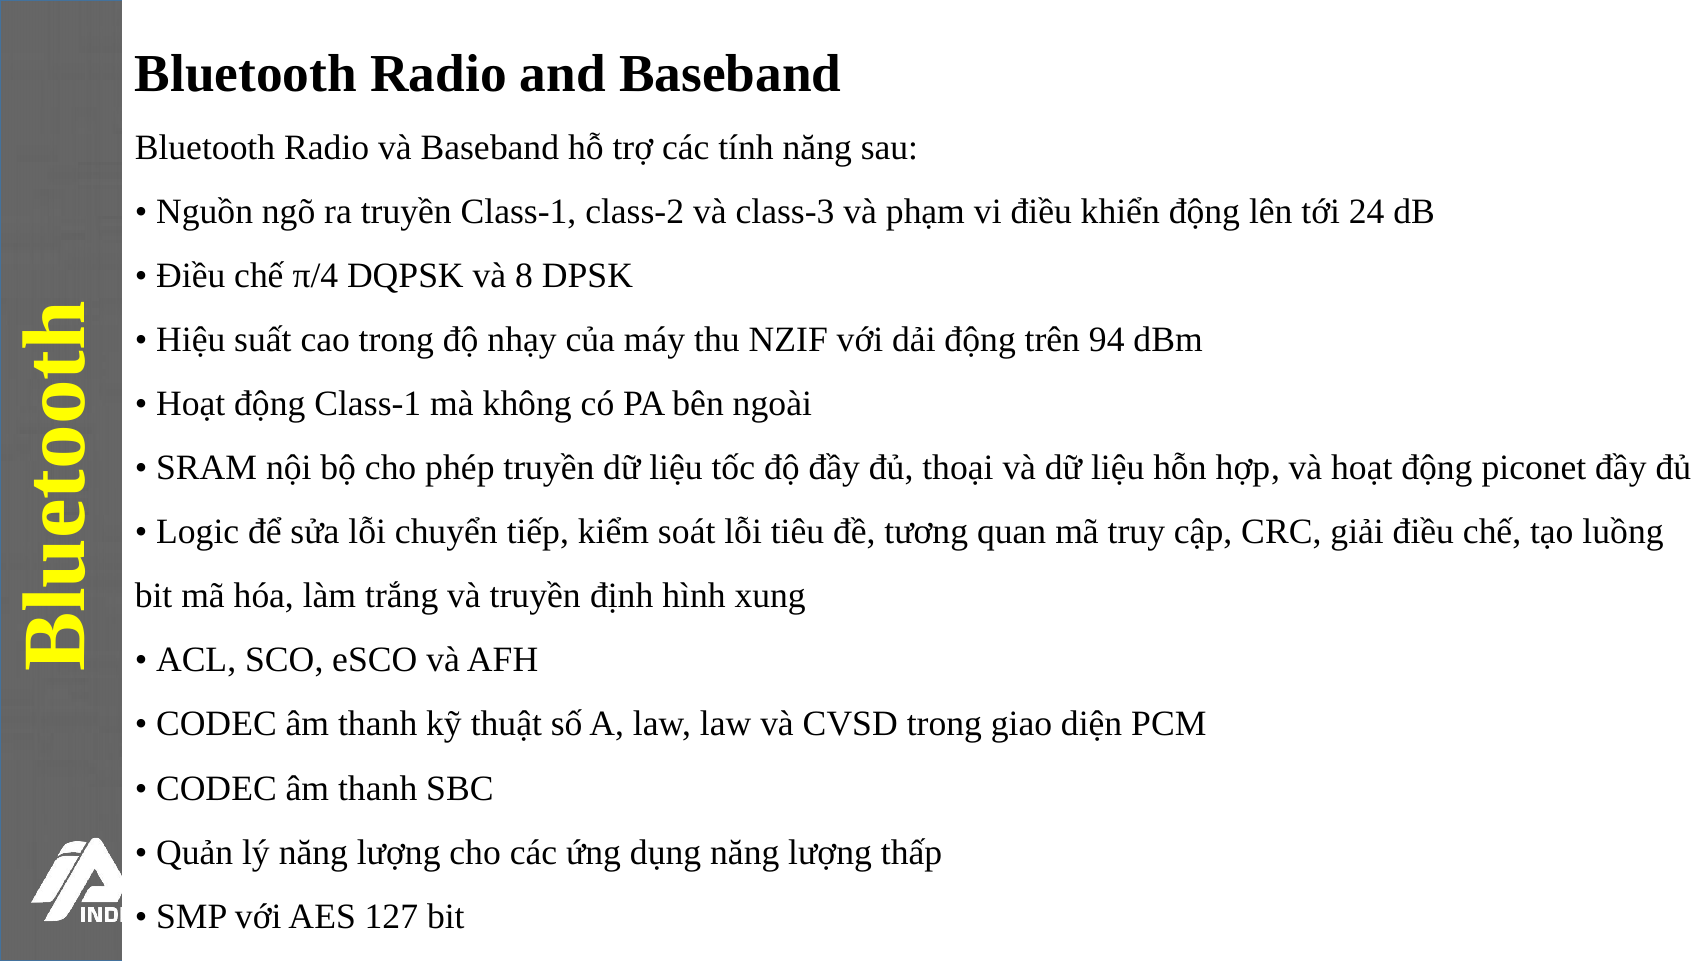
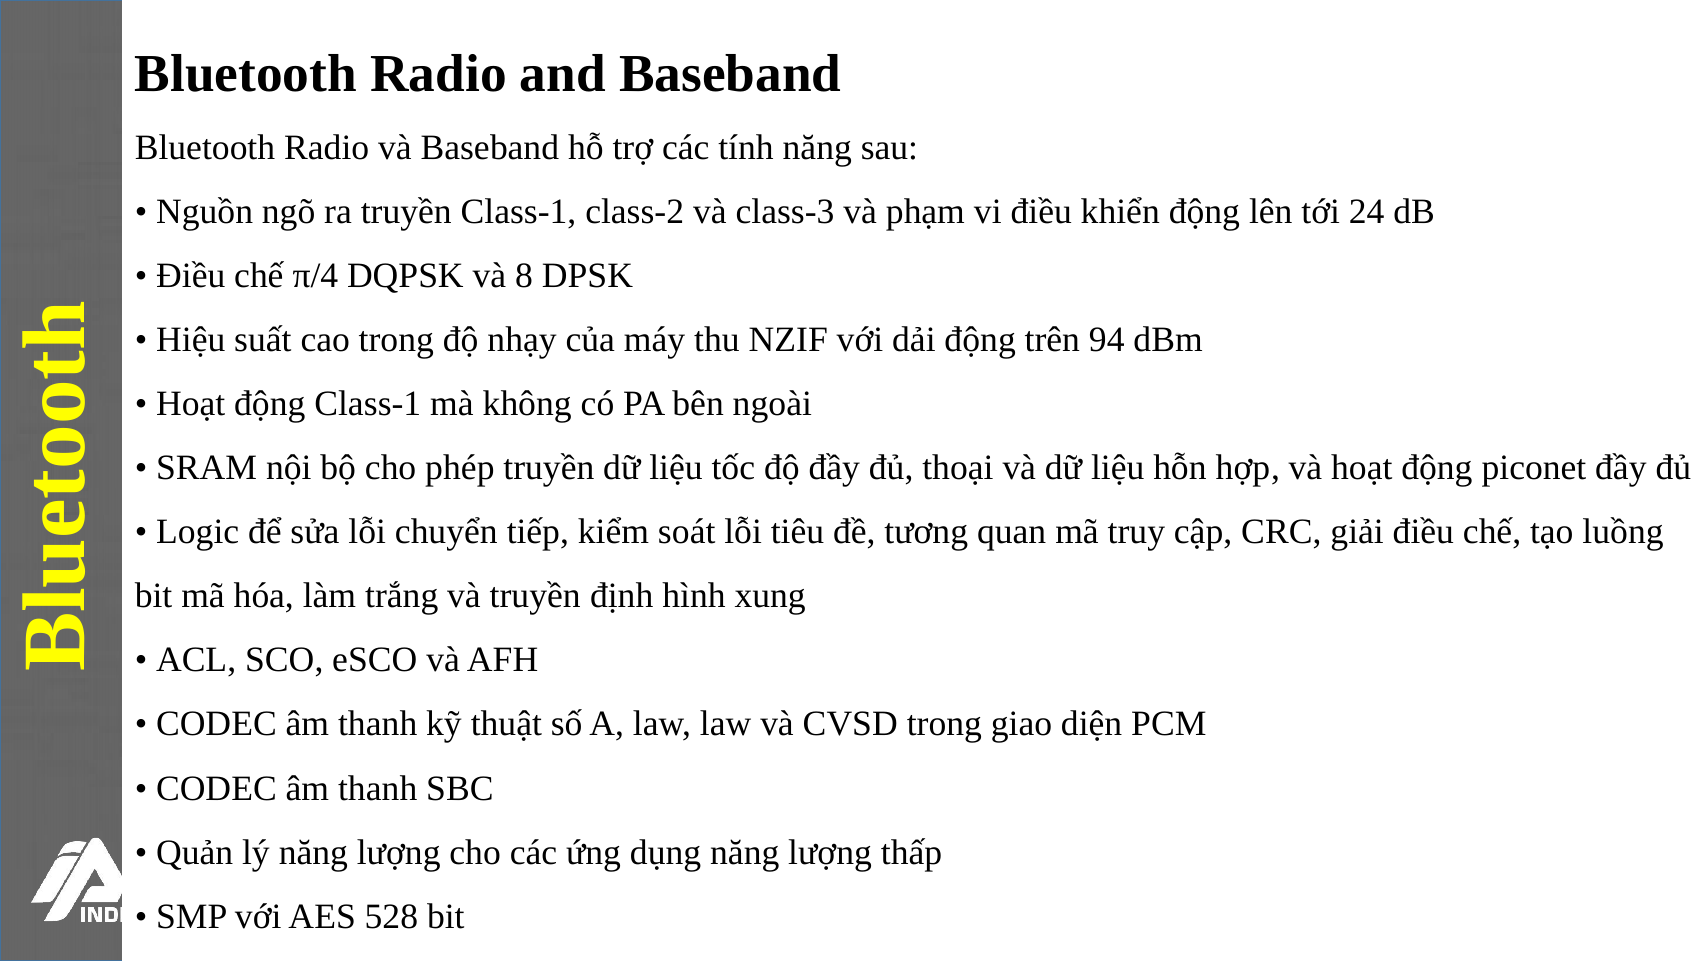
127: 127 -> 528 (391, 916)
